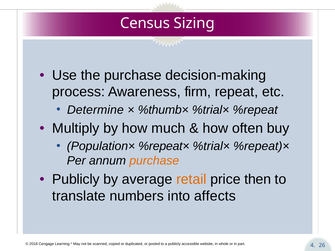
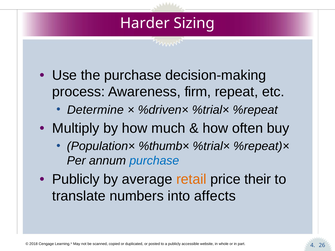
Census: Census -> Harder (145, 23)
%thumb×: %thumb× -> %driven× (163, 110)
%repeat×: %repeat× -> %thumb× (164, 146)
purchase colour: orange -> blue (154, 161)
then: then -> their (258, 179)
